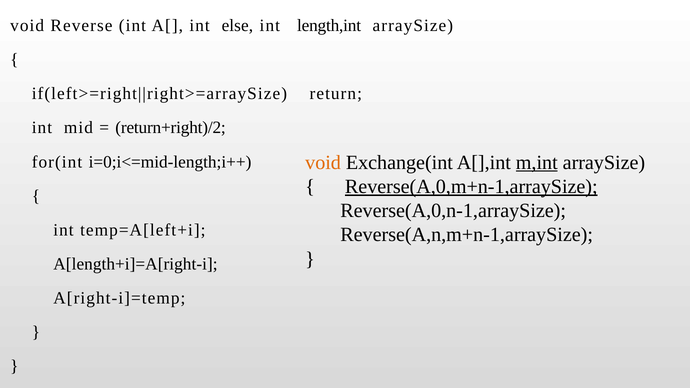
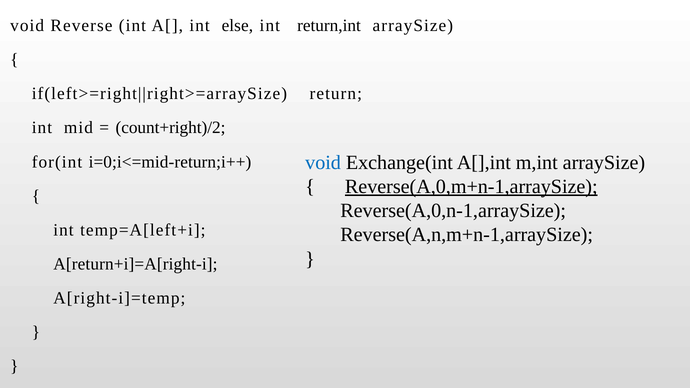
length,int: length,int -> return,int (329, 26)
return+right)/2: return+right)/2 -> count+right)/2 (170, 128)
void colour: orange -> blue (323, 162)
m,int underline: present -> none (537, 162)
i=0;i<=mid-length;i++: i=0;i<=mid-length;i++ -> i=0;i<=mid-return;i++ (170, 162)
A[length+i]=A[right-i: A[length+i]=A[right-i -> A[return+i]=A[right-i (135, 264)
